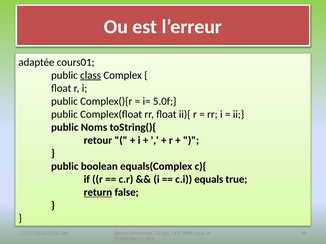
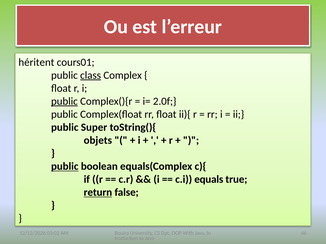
adaptée: adaptée -> héritent (36, 62)
public underline: none -> present (64, 101)
5.0f: 5.0f -> 2.0f (165, 101)
Noms: Noms -> Super (94, 128)
retour: retour -> objets (98, 141)
public underline: none -> present (65, 167)
